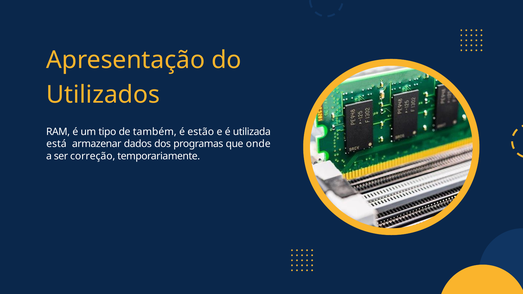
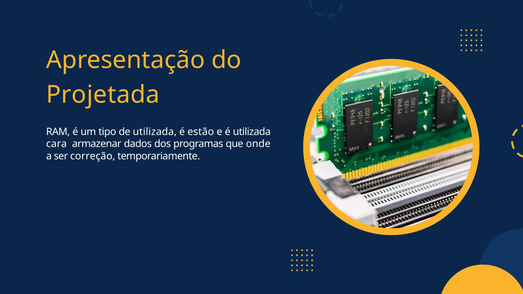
Utilizados: Utilizados -> Projetada (103, 95)
de também: também -> utilizada (155, 132)
está: está -> cara (56, 144)
